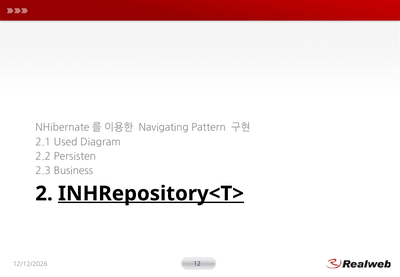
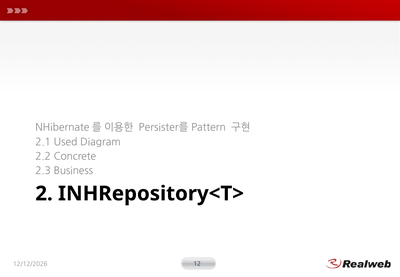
Navigating: Navigating -> Persister를 (163, 128)
Persisten: Persisten -> Concrete (75, 156)
INHRepository<T> underline: present -> none (151, 194)
